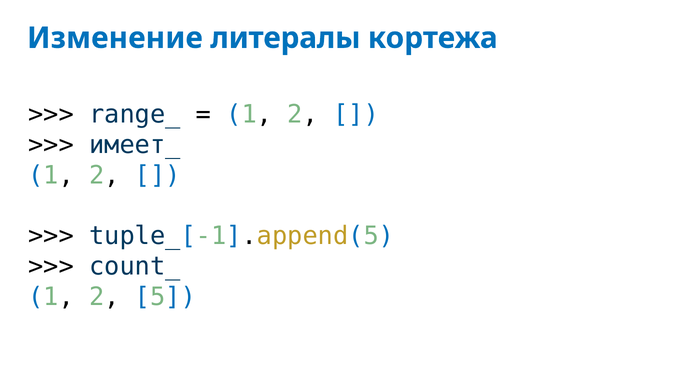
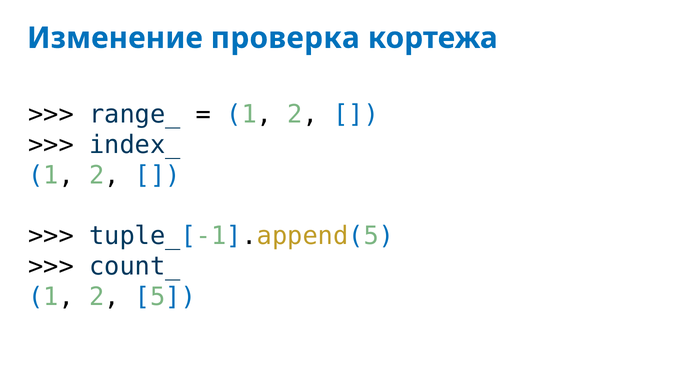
литералы: литералы -> проверка (285, 38)
имеет_: имеет_ -> index_ (135, 145)
